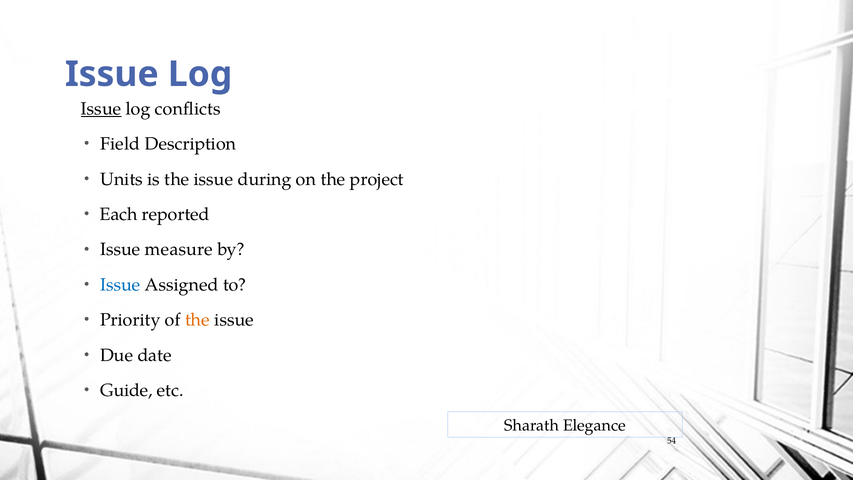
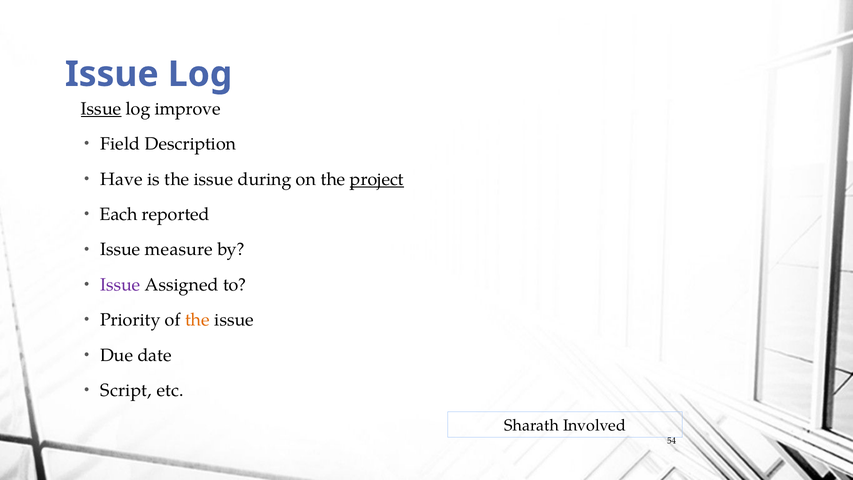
conflicts: conflicts -> improve (188, 109)
Units: Units -> Have (121, 179)
project underline: none -> present (377, 179)
Issue colour: blue -> purple (120, 285)
Guide: Guide -> Script (126, 390)
Elegance: Elegance -> Involved (594, 426)
